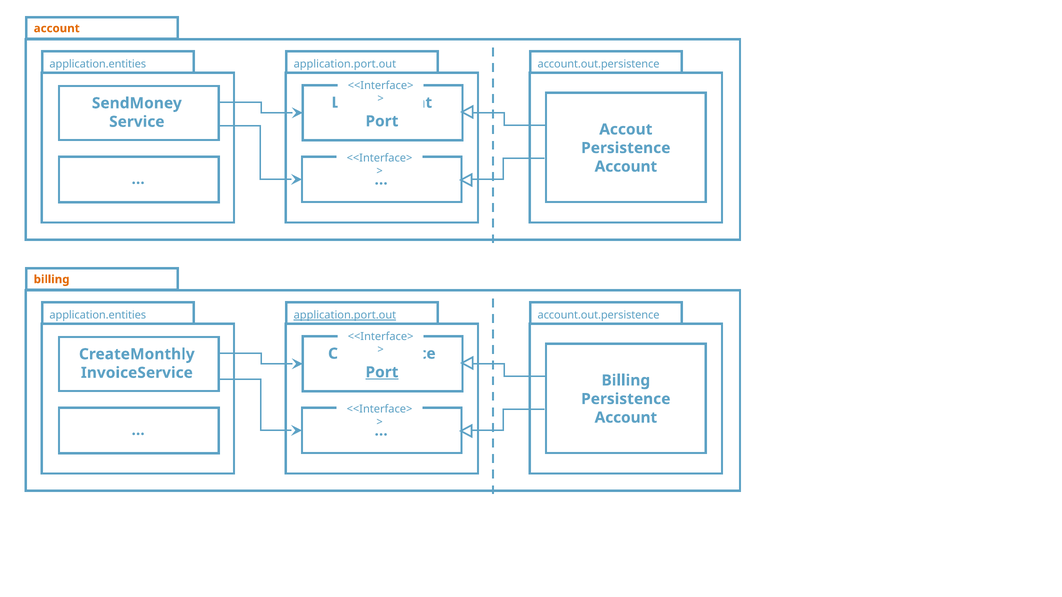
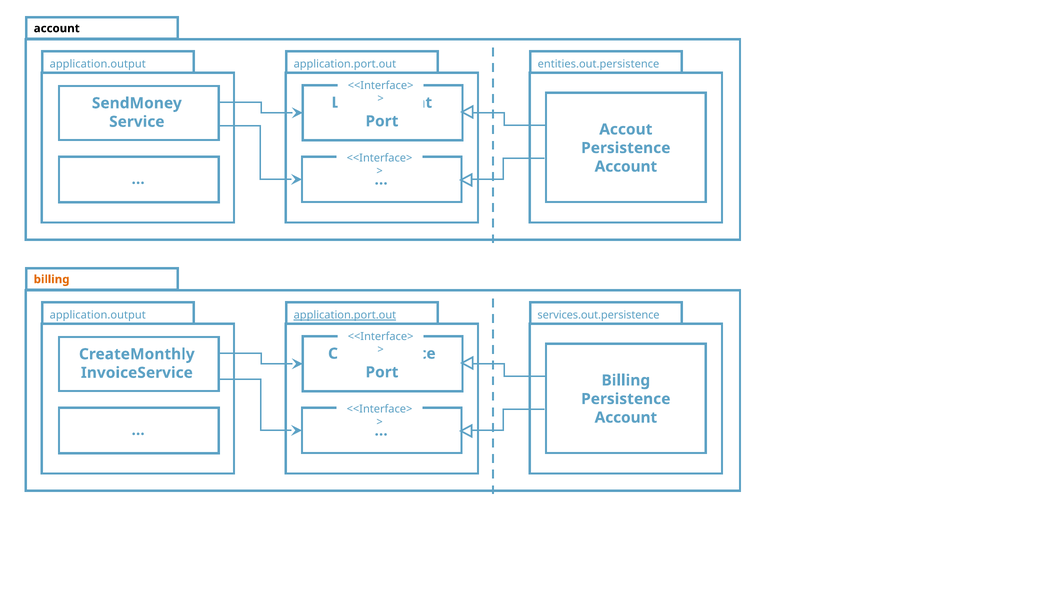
account colour: orange -> black (57, 28)
application.entities: application.entities -> application.output (98, 64)
account.out.persistence: account.out.persistence -> entities.out.persistence (598, 64)
application.entities: application.entities -> application.output (98, 315)
account.out.persistence: account.out.persistence -> services.out.persistence (599, 315)
Port underline: present -> none (382, 372)
